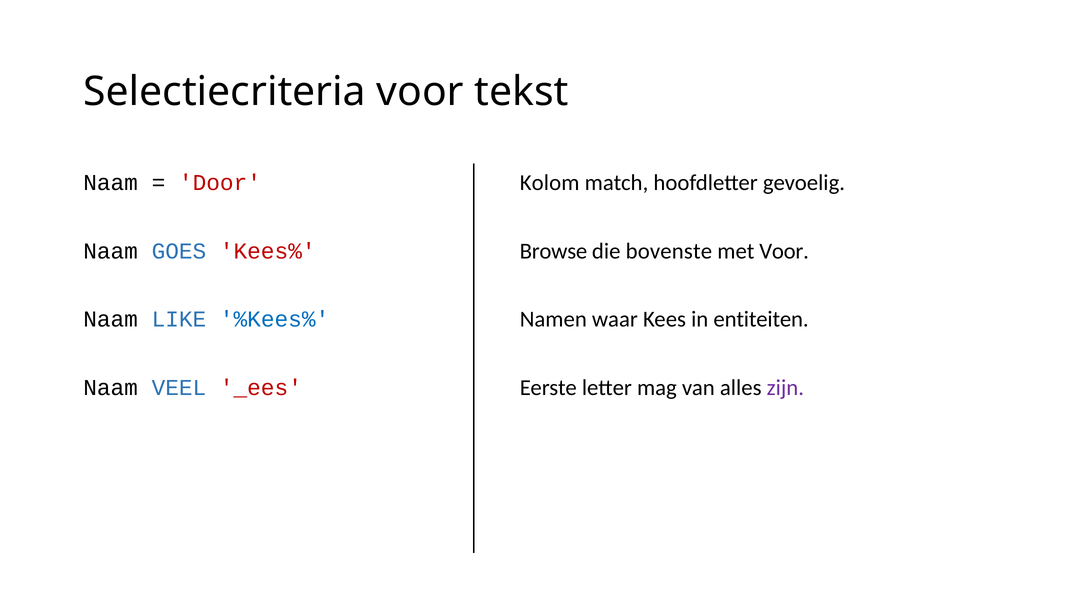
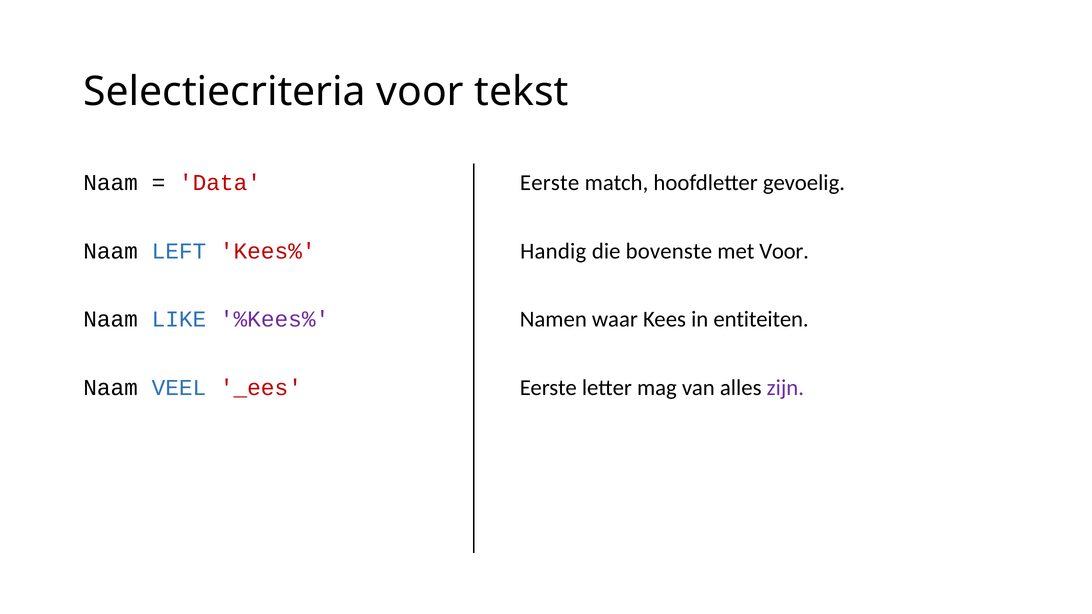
Kolom: Kolom -> Eerste (550, 183)
Door: Door -> Data (220, 183)
Browse: Browse -> Handig (553, 251)
GOES: GOES -> LEFT (179, 251)
%Kees% colour: blue -> purple (275, 319)
